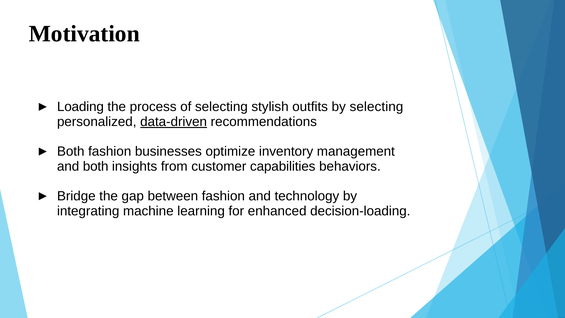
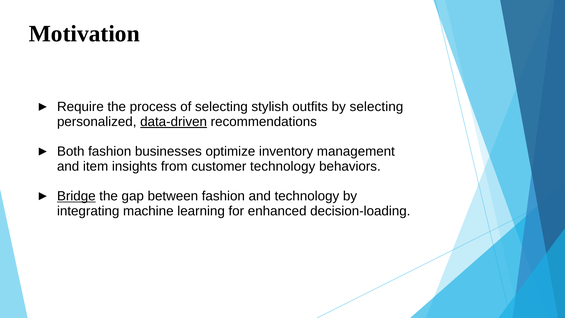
Loading: Loading -> Require (80, 107)
and both: both -> item (96, 166)
customer capabilities: capabilities -> technology (283, 166)
Bridge underline: none -> present (76, 196)
